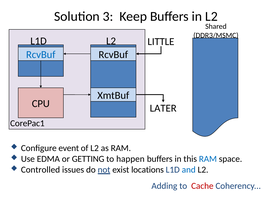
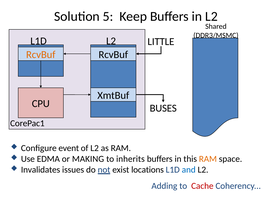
3: 3 -> 5 (108, 16)
RcvBuf colour: blue -> orange (41, 55)
LATER: LATER -> BUSES (163, 108)
GETTING: GETTING -> MAKING (88, 159)
happen: happen -> inherits (130, 159)
RAM colour: blue -> orange (208, 159)
Controlled: Controlled -> Invalidates (41, 170)
